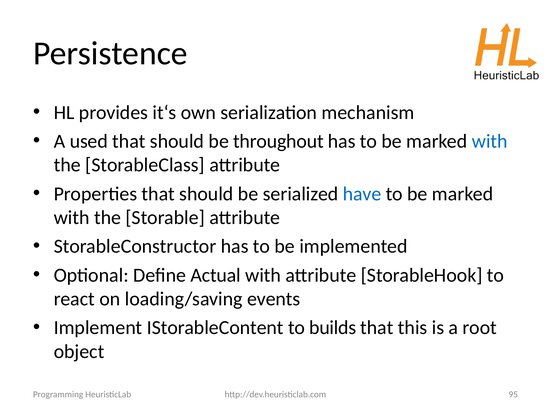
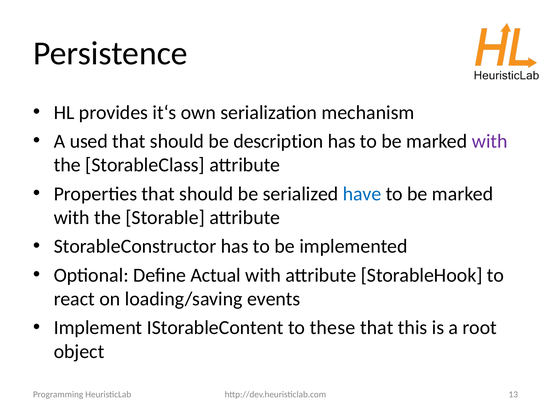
throughout: throughout -> description (278, 141)
with colour: blue -> purple (490, 141)
builds: builds -> these (333, 328)
95: 95 -> 13 (513, 395)
